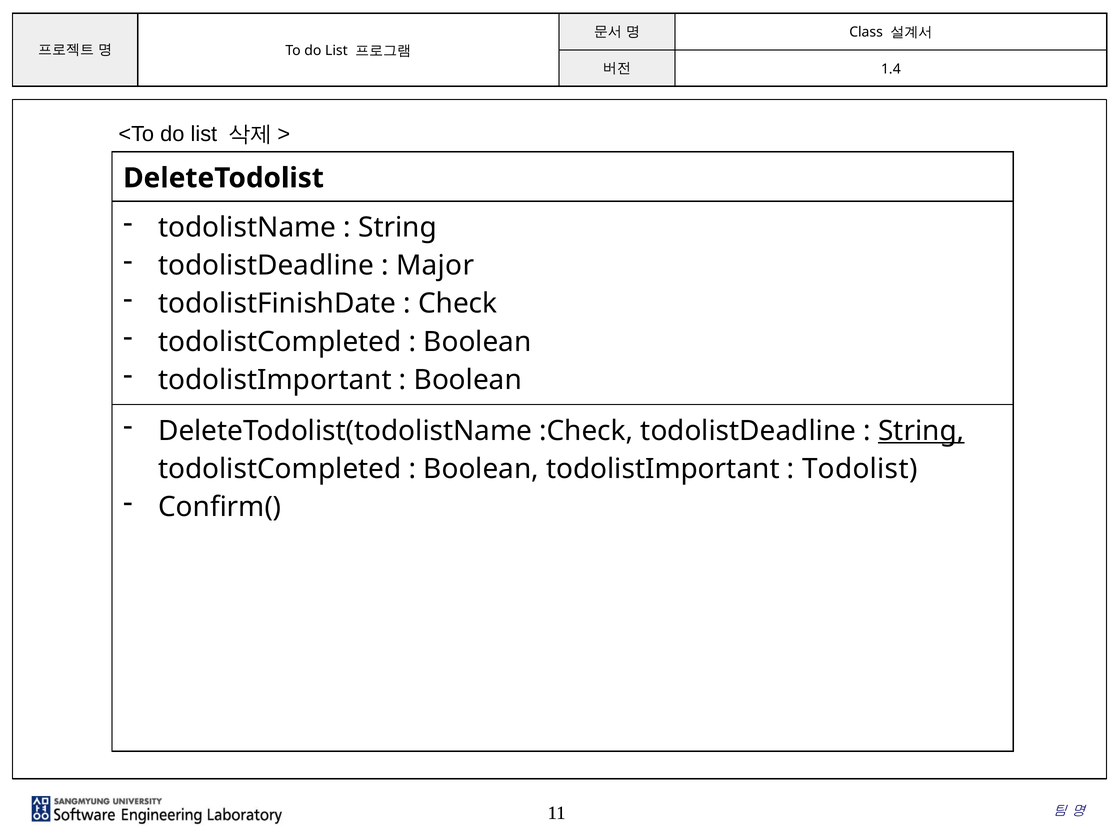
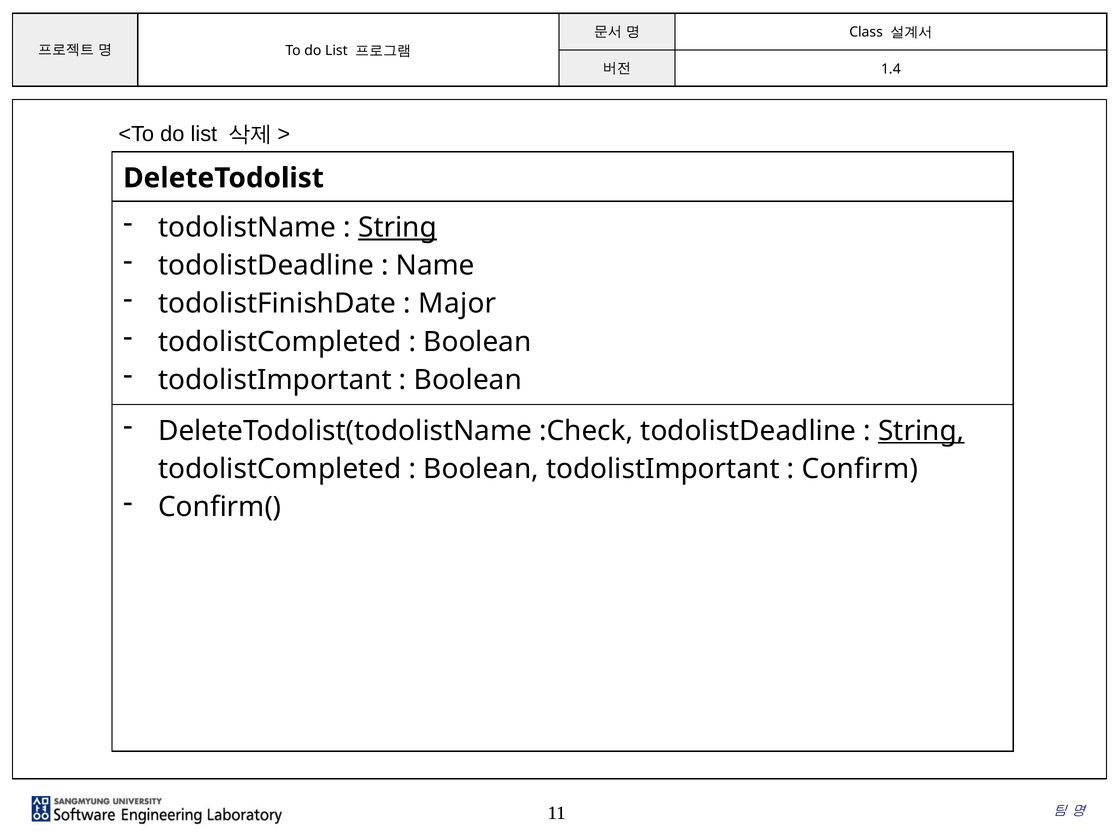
String underline: none -> present (398, 228)
Major: Major -> Name (435, 266)
Check: Check -> Major (457, 304)
Todolist: Todolist -> Confirm (860, 469)
